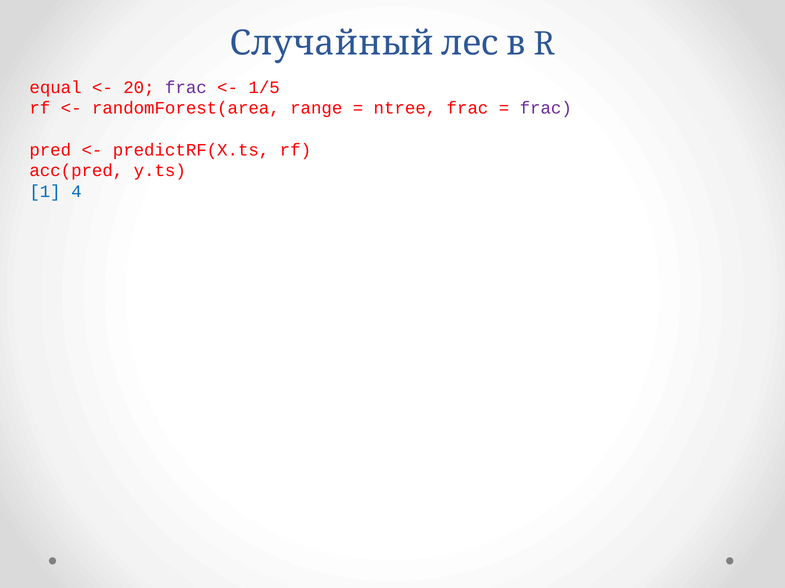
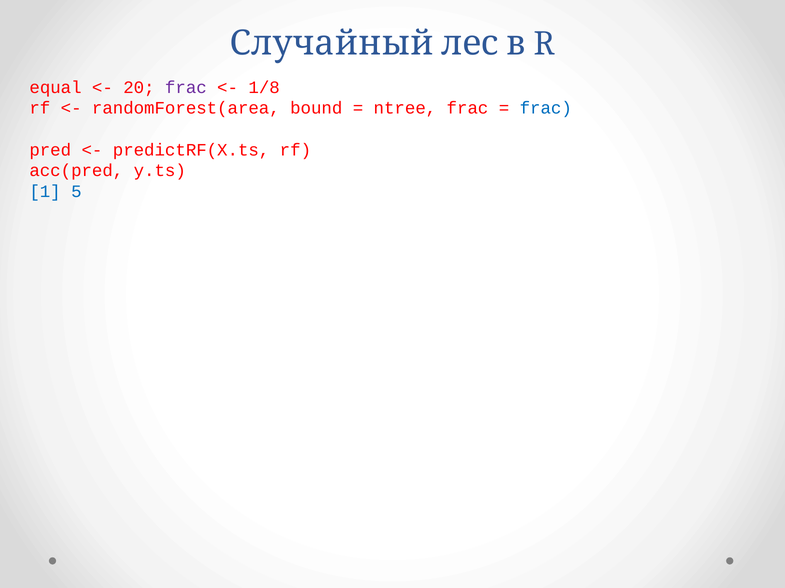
1/5: 1/5 -> 1/8 (264, 87)
range: range -> bound (316, 108)
frac colour: purple -> blue (546, 108)
4: 4 -> 5 (76, 192)
